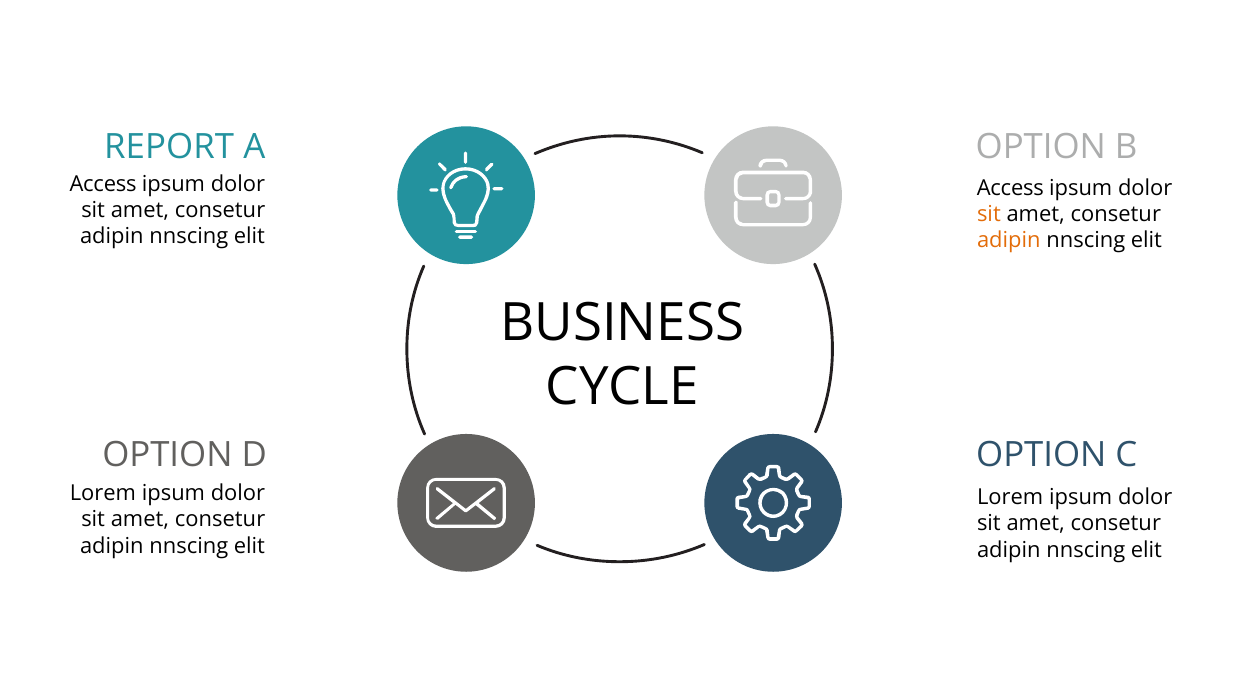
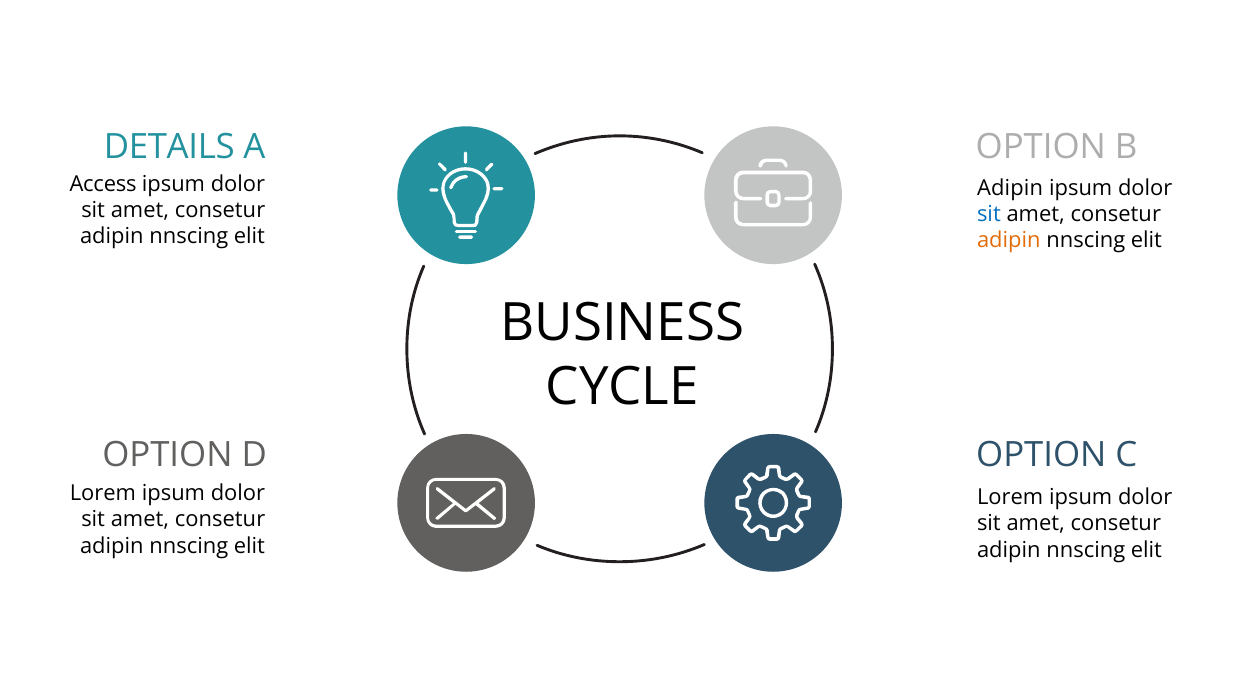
REPORT: REPORT -> DETAILS (169, 147)
Access: Access -> Adipin (1010, 188)
sit colour: orange -> blue (989, 214)
